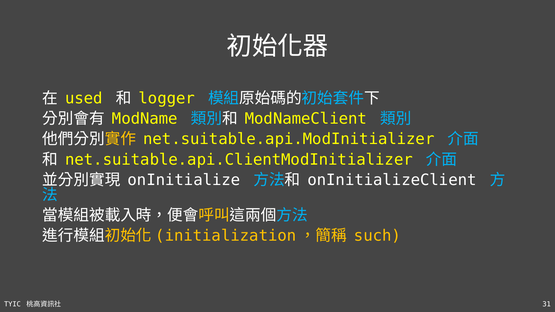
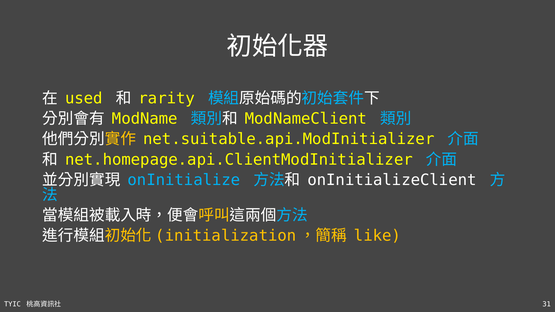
logger: logger -> rarity (167, 98)
net.suitable.api.ClientModInitializer: net.suitable.api.ClientModInitializer -> net.homepage.api.ClientModInitializer (239, 160)
onInitialize colour: white -> light blue (184, 180)
such: such -> like (377, 236)
